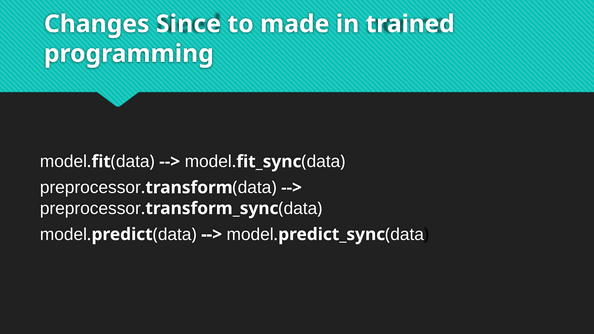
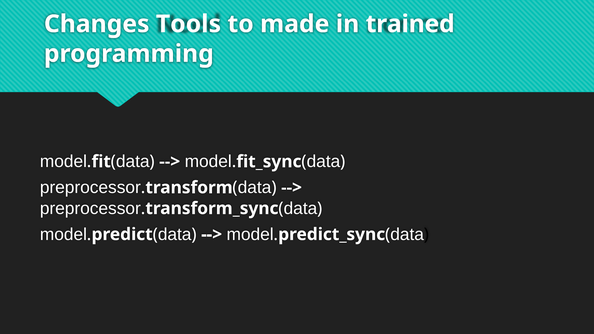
Since: Since -> Tools (188, 24)
